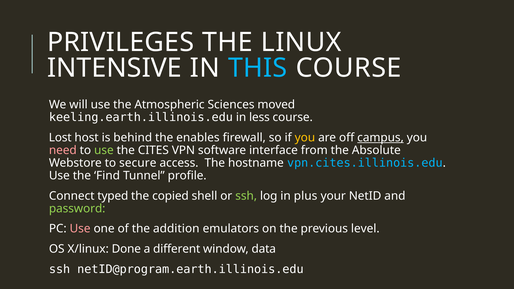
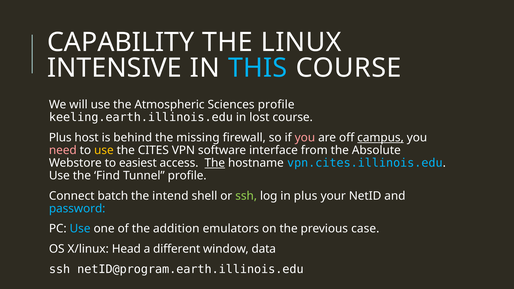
PRIVILEGES: PRIVILEGES -> CAPABILITY (121, 42)
Sciences moved: moved -> profile (276, 105)
less: less -> lost (259, 117)
Lost: Lost -> Plus (60, 138)
enables: enables -> missing (198, 138)
you colour: yellow -> pink (305, 138)
use colour: light green -> yellow (104, 150)
secure: secure -> easiest (138, 163)
The underline: none -> present (215, 163)
typed: typed -> batch (113, 196)
copied: copied -> intend (170, 196)
password colour: light green -> light blue (77, 209)
Use colour: pink -> light blue (80, 229)
level: level -> case (365, 229)
Done: Done -> Head (126, 249)
